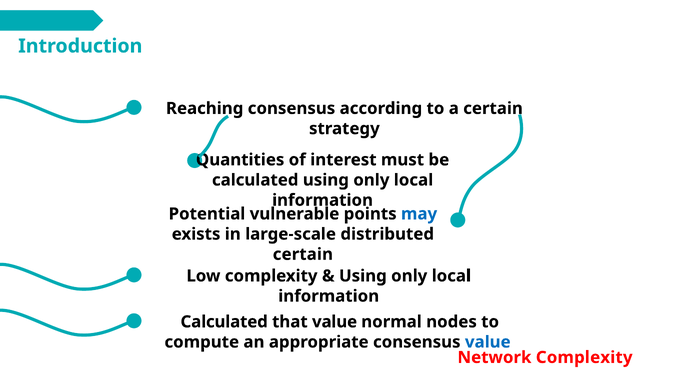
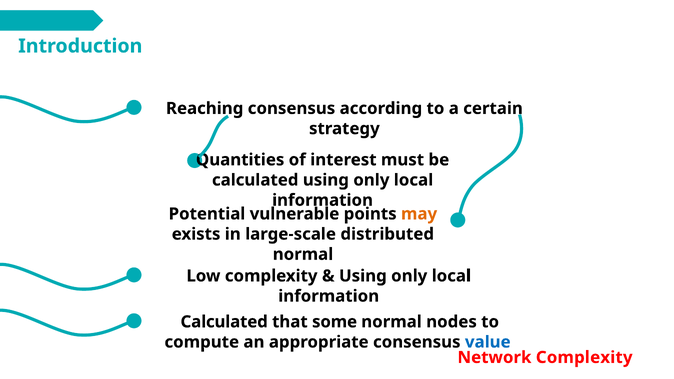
may colour: blue -> orange (419, 214)
certain: certain -> normal (303, 254)
that value: value -> some (335, 322)
